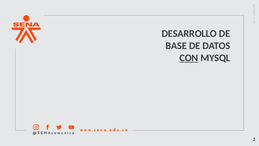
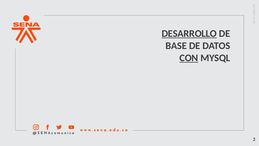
DESARROLLO underline: none -> present (189, 34)
